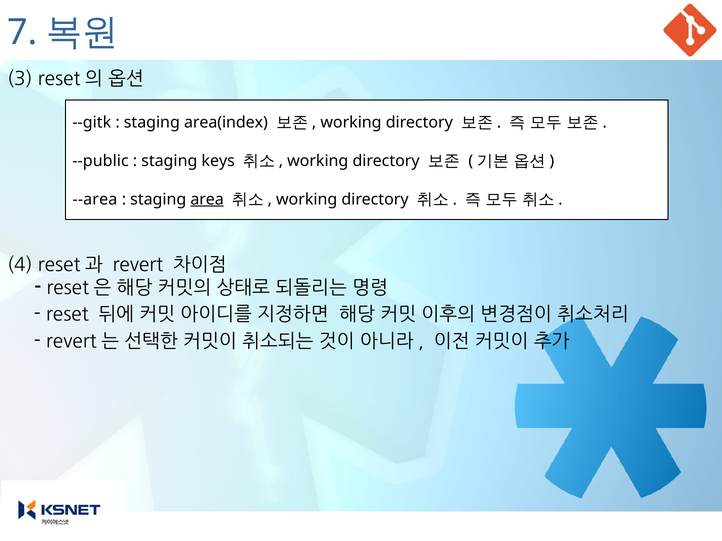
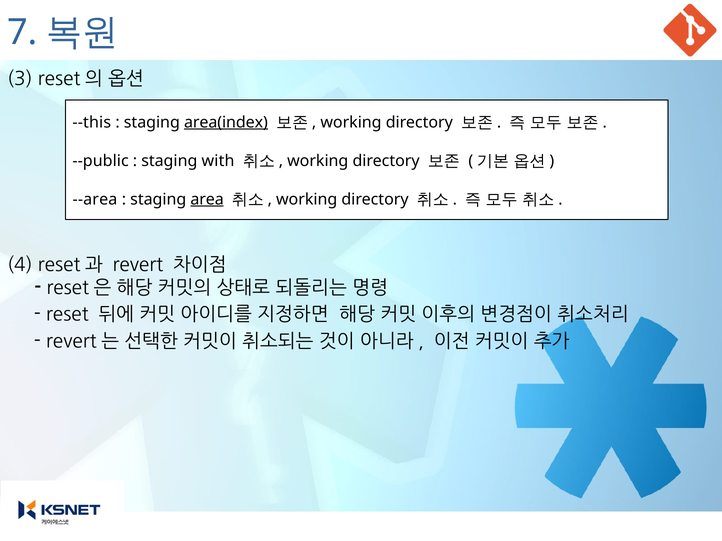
--gitk: --gitk -> --this (92, 122)
area(index underline: none -> present (226, 122)
keys: keys -> with (218, 161)
